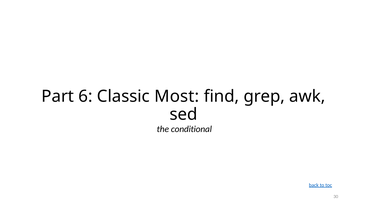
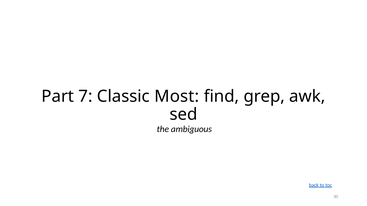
6: 6 -> 7 (85, 96)
conditional: conditional -> ambiguous (191, 129)
